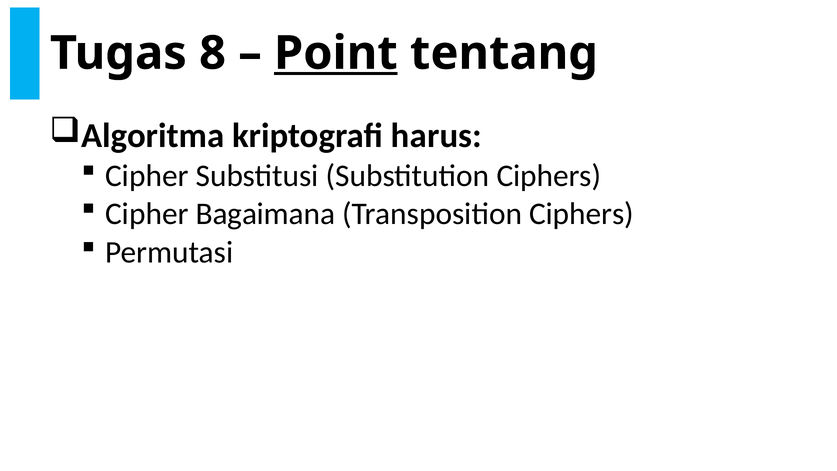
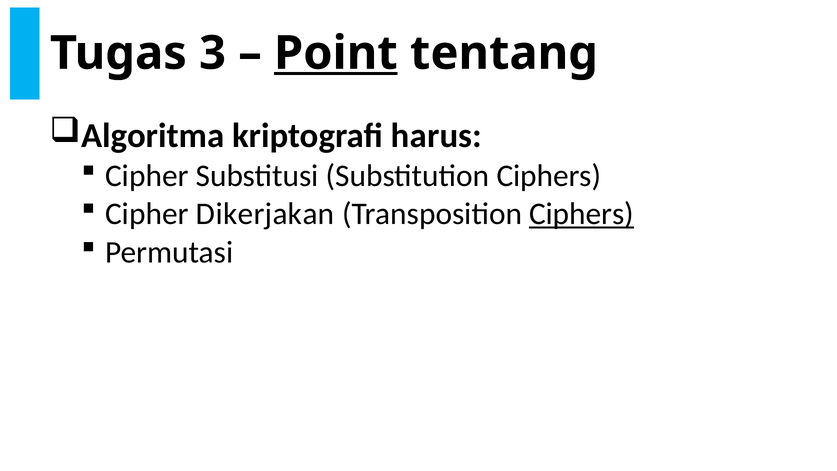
8: 8 -> 3 (213, 53)
Bagaimana: Bagaimana -> Dikerjakan (265, 214)
Ciphers underline: none -> present (581, 214)
